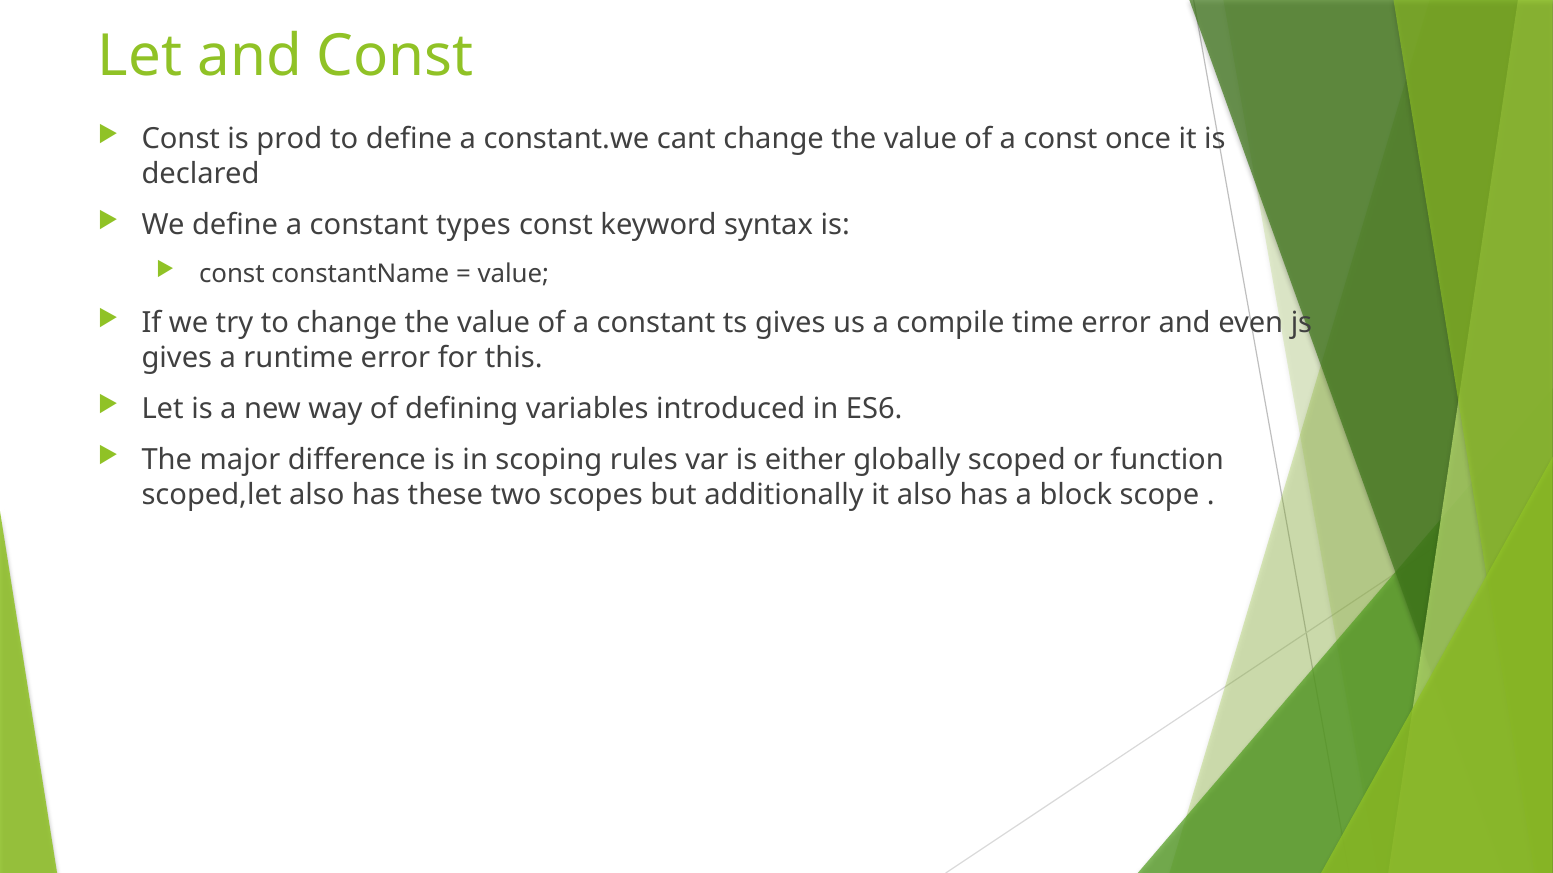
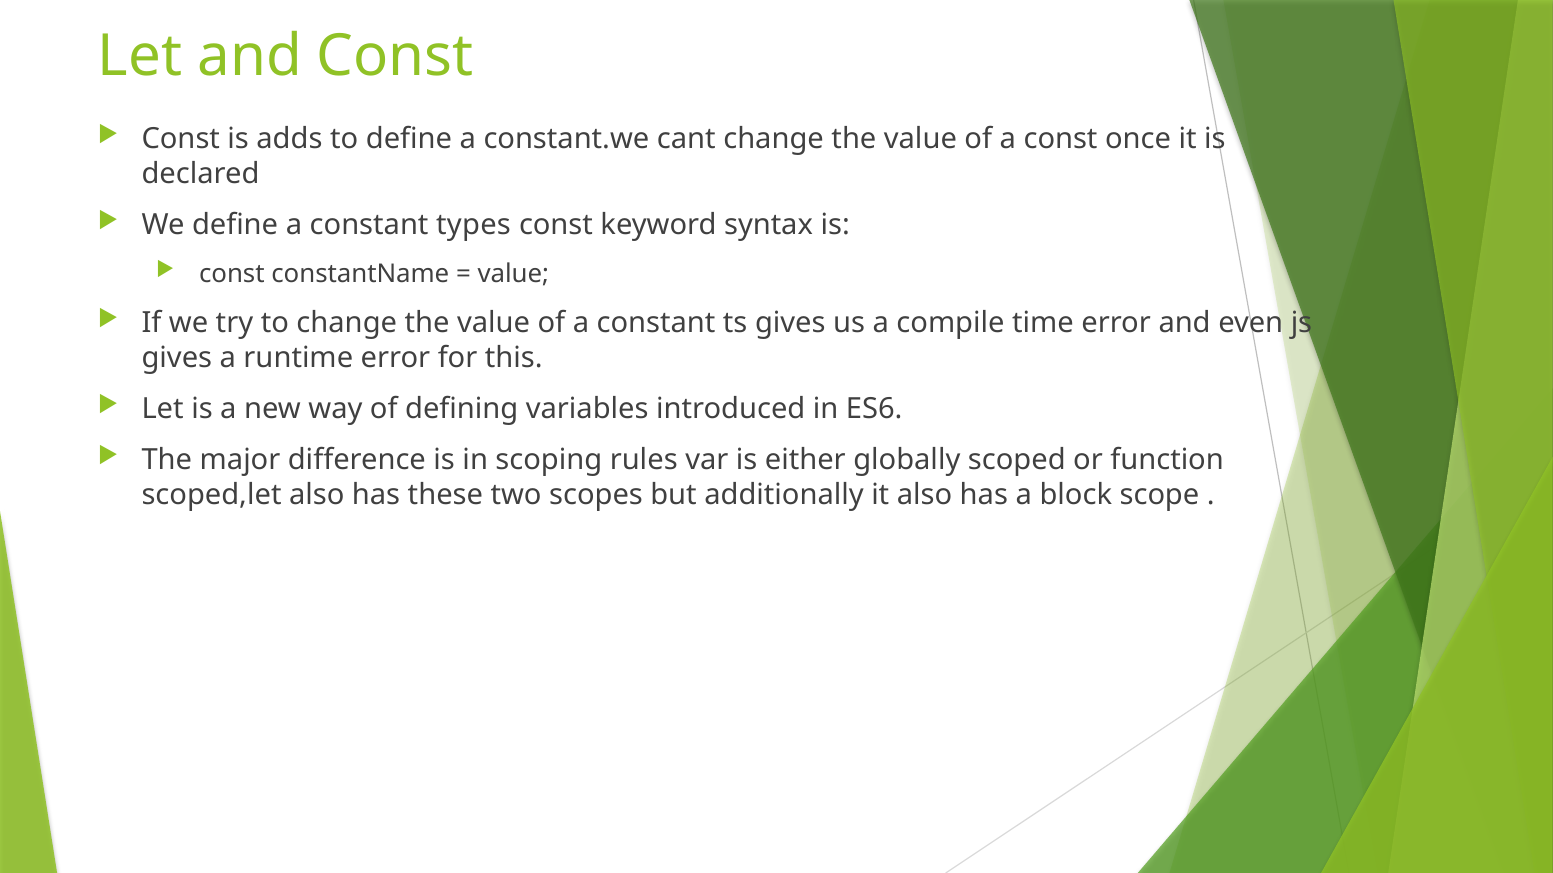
prod: prod -> adds (289, 139)
